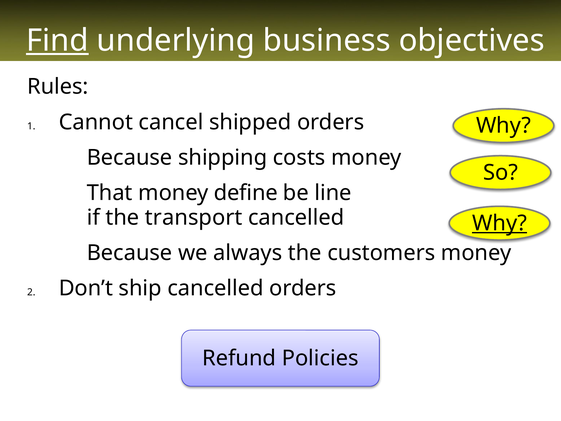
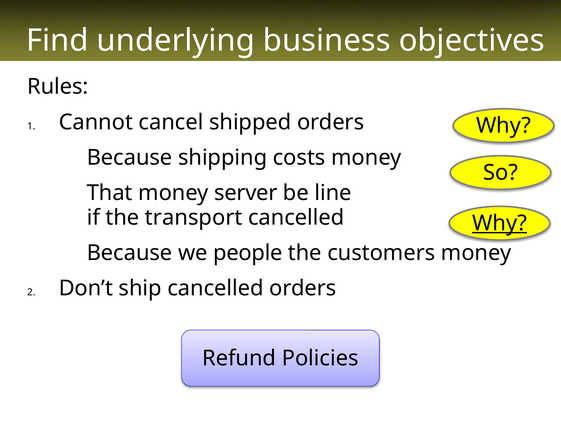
Find underline: present -> none (57, 41)
define: define -> server (246, 193)
always: always -> people (248, 253)
